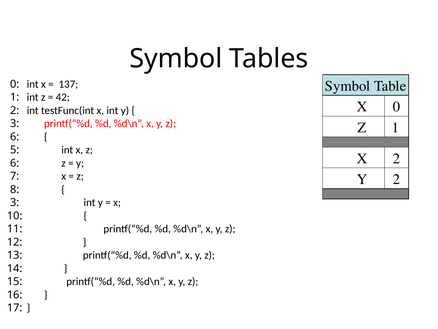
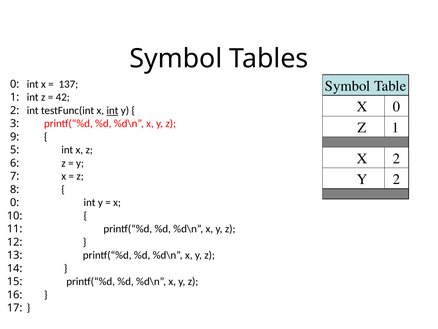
int underline: none -> present (112, 110)
6: 6 -> 9 (15, 137)
3: 3 -> 0 (15, 202)
